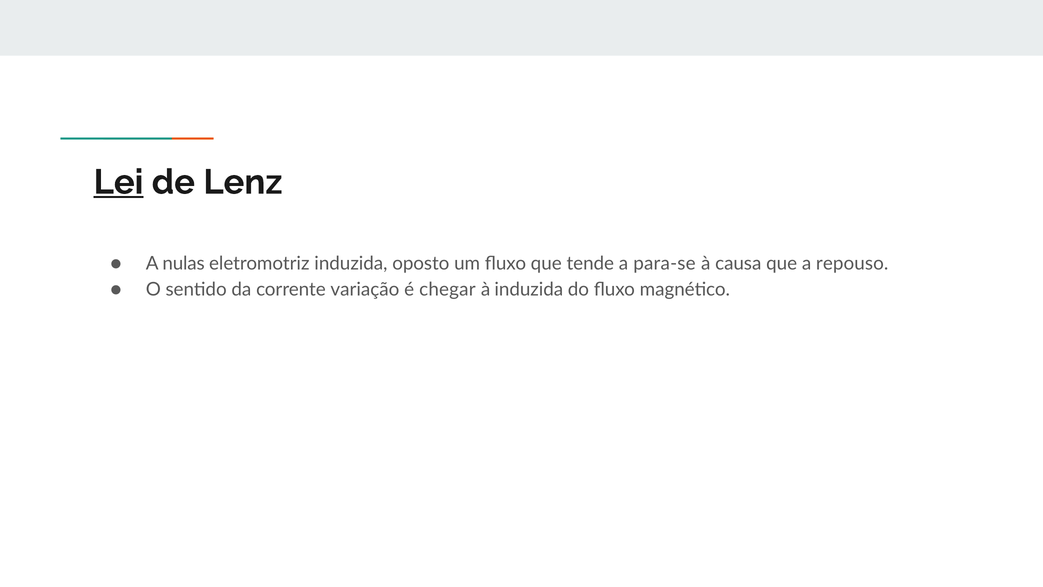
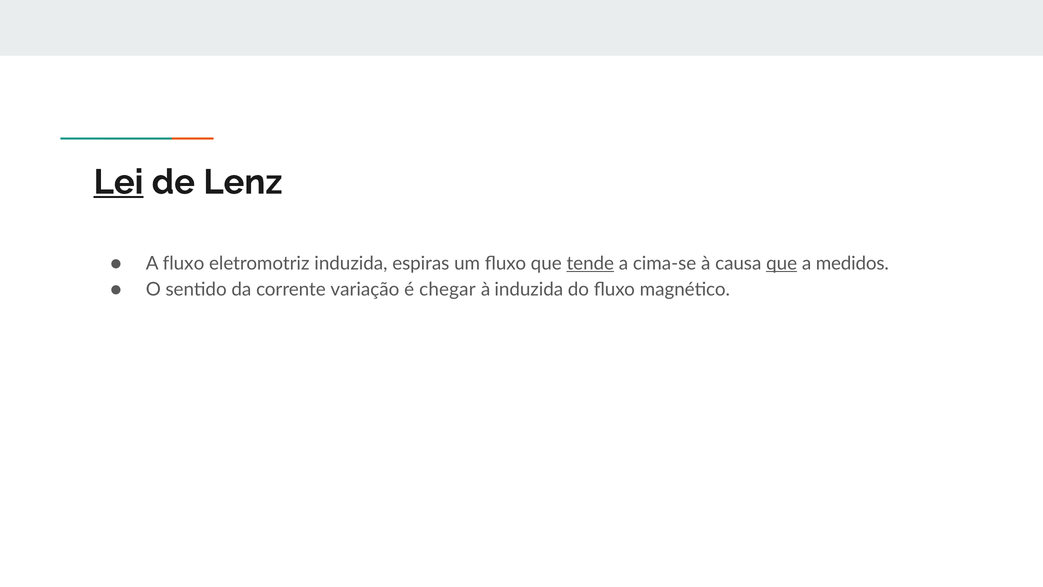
A nulas: nulas -> fluxo (183, 263)
oposto: oposto -> espiras (421, 263)
tende underline: none -> present (590, 263)
para-se: para-se -> cima-se (665, 263)
que underline: none -> present (782, 263)
repouso: repouso -> medidos (852, 263)
